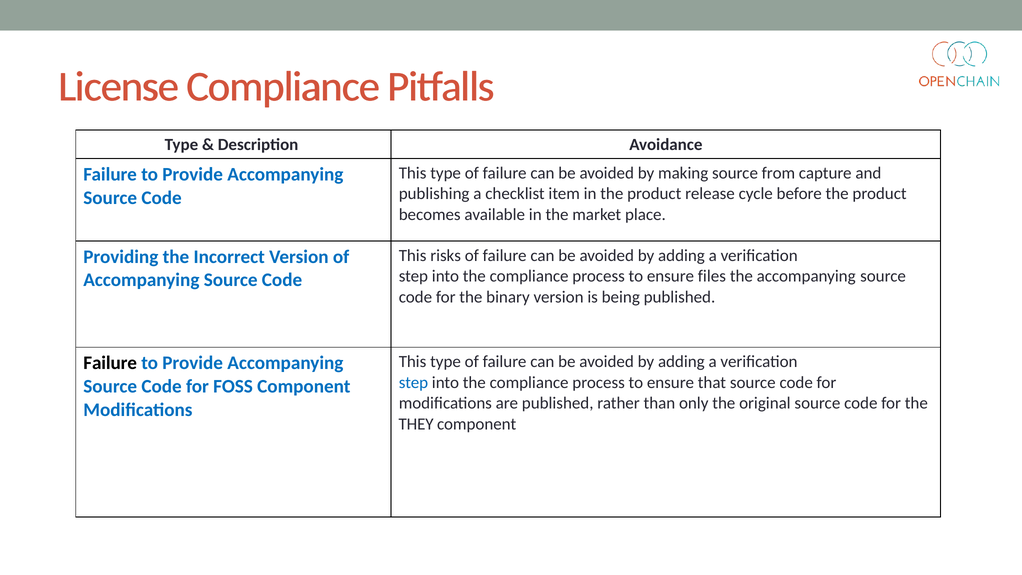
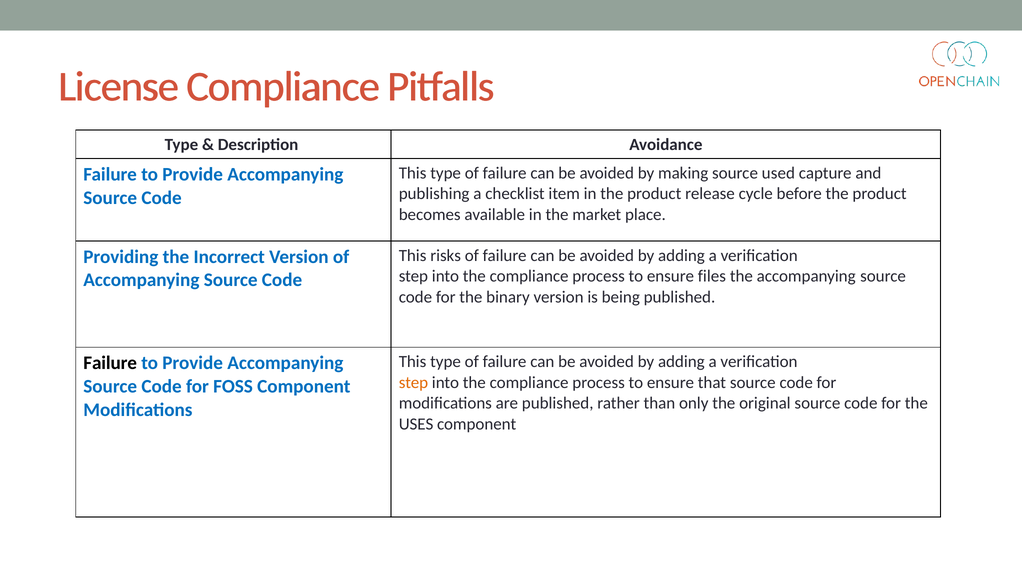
from: from -> used (778, 173)
step colour: blue -> orange (413, 382)
THEY: THEY -> USES (416, 424)
